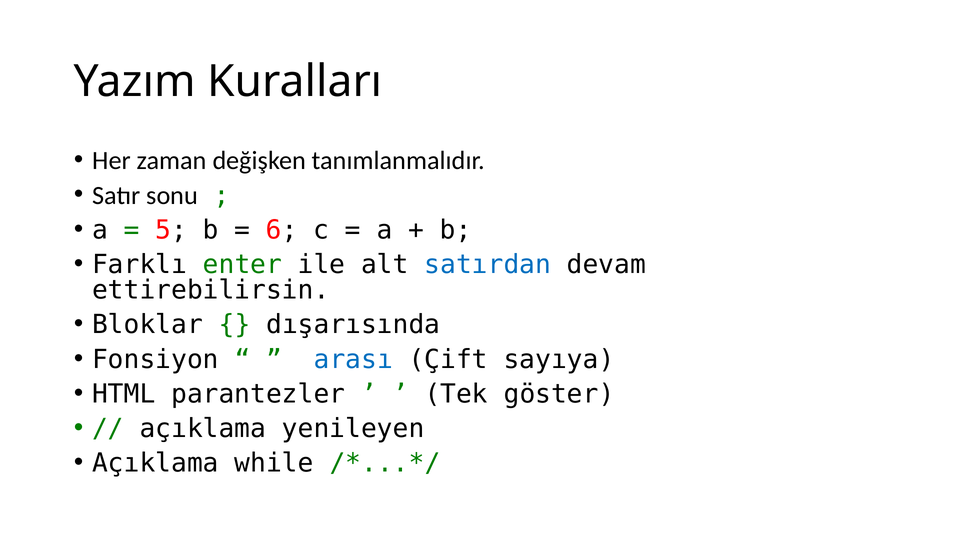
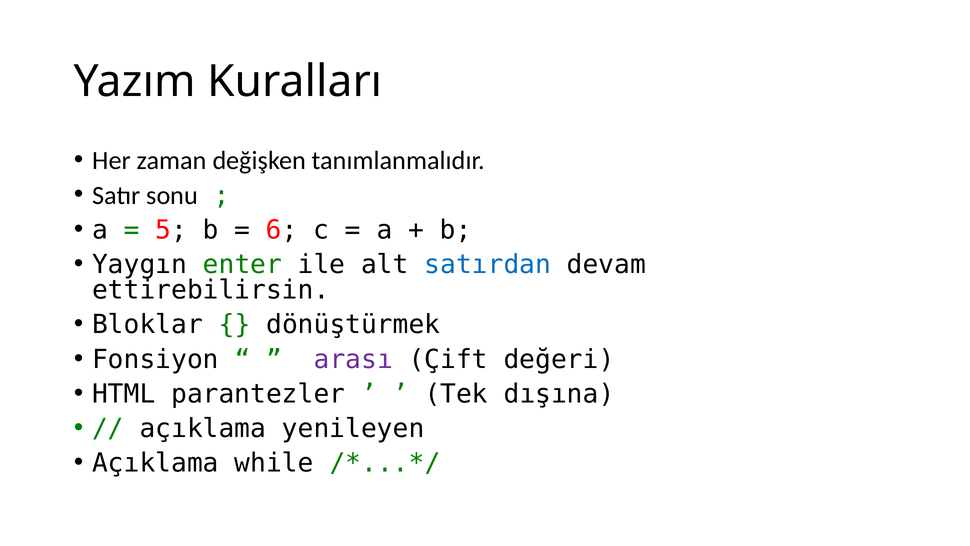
Farklı: Farklı -> Yaygın (140, 264)
dışarısında: dışarısında -> dönüştürmek (353, 325)
arası colour: blue -> purple (353, 359)
sayıya: sayıya -> değeri (559, 359)
göster: göster -> dışına (559, 394)
